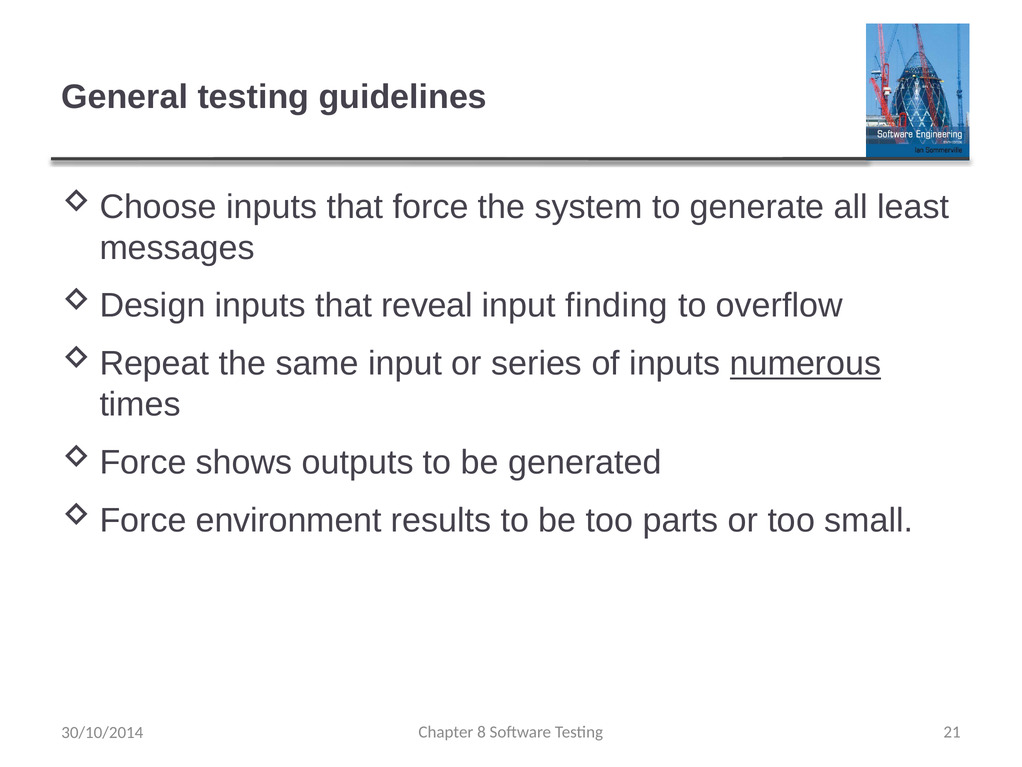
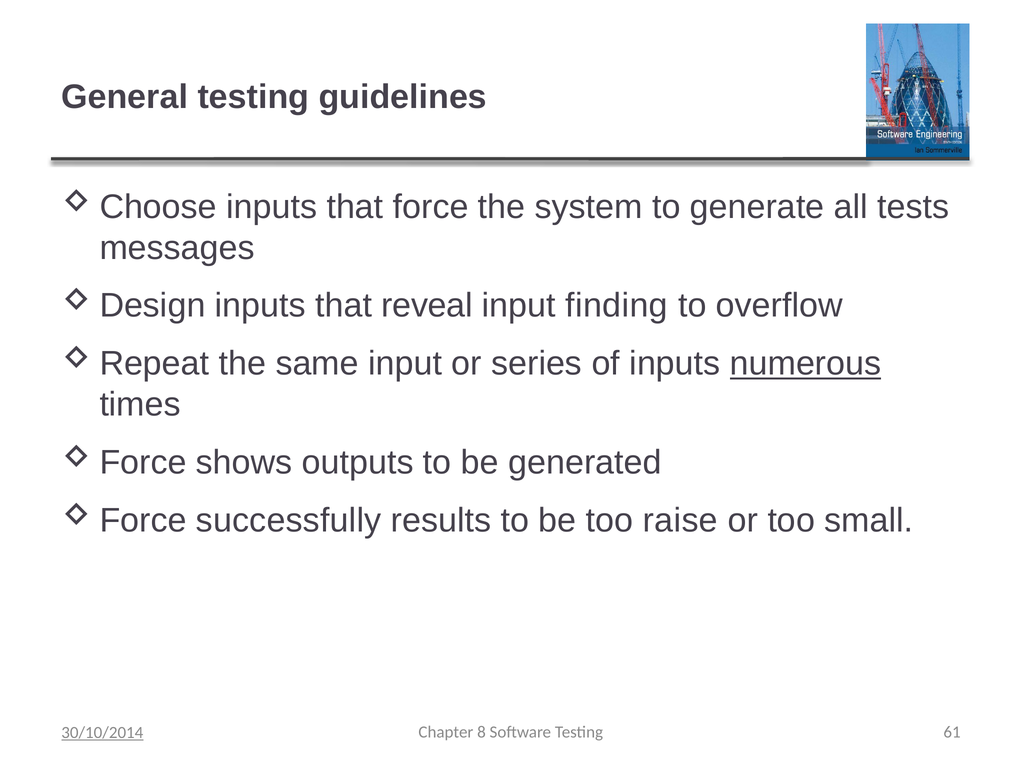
least: least -> tests (913, 207)
environment: environment -> successfully (289, 520)
parts: parts -> raise (680, 520)
21: 21 -> 61 (952, 732)
30/10/2014 underline: none -> present (102, 732)
